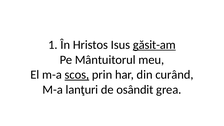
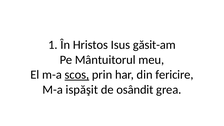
găsit-am underline: present -> none (154, 45)
curând: curând -> fericire (174, 75)
lanţuri: lanţuri -> ispăşit (82, 90)
